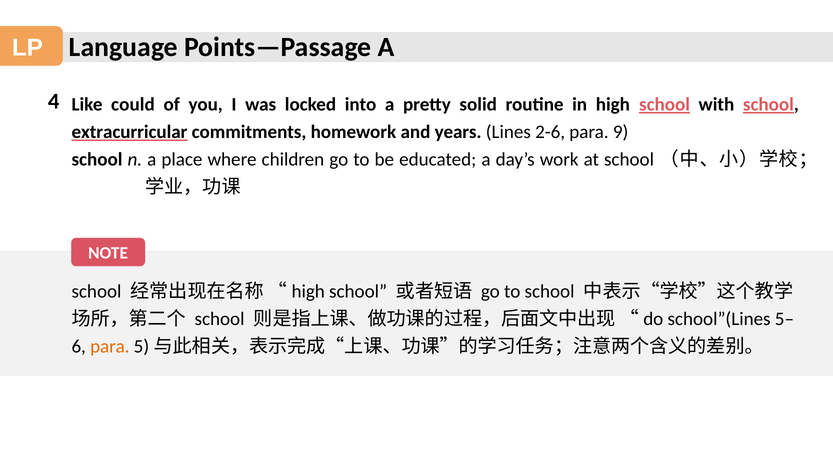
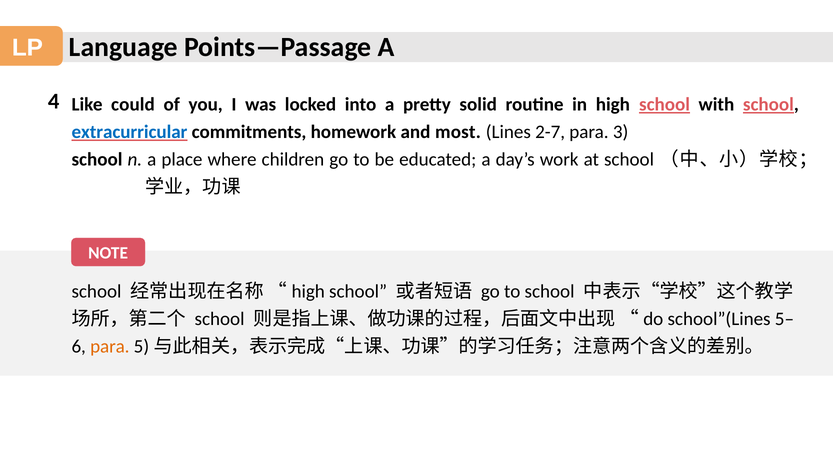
extracurricular colour: black -> blue (129, 132)
years: years -> most (458, 132)
2-6: 2-6 -> 2-7 (550, 132)
9: 9 -> 3 (621, 132)
